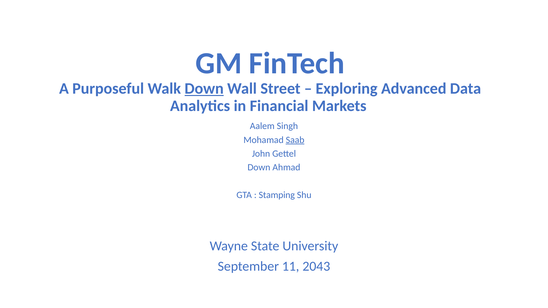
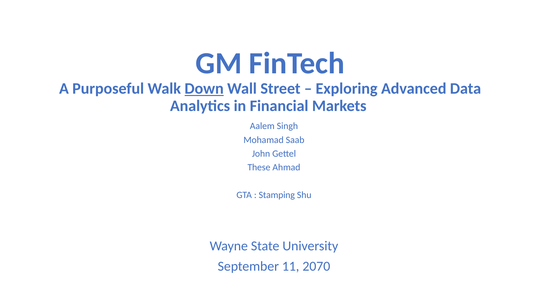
Saab underline: present -> none (295, 140)
Down: Down -> These (259, 168)
2043: 2043 -> 2070 (316, 267)
